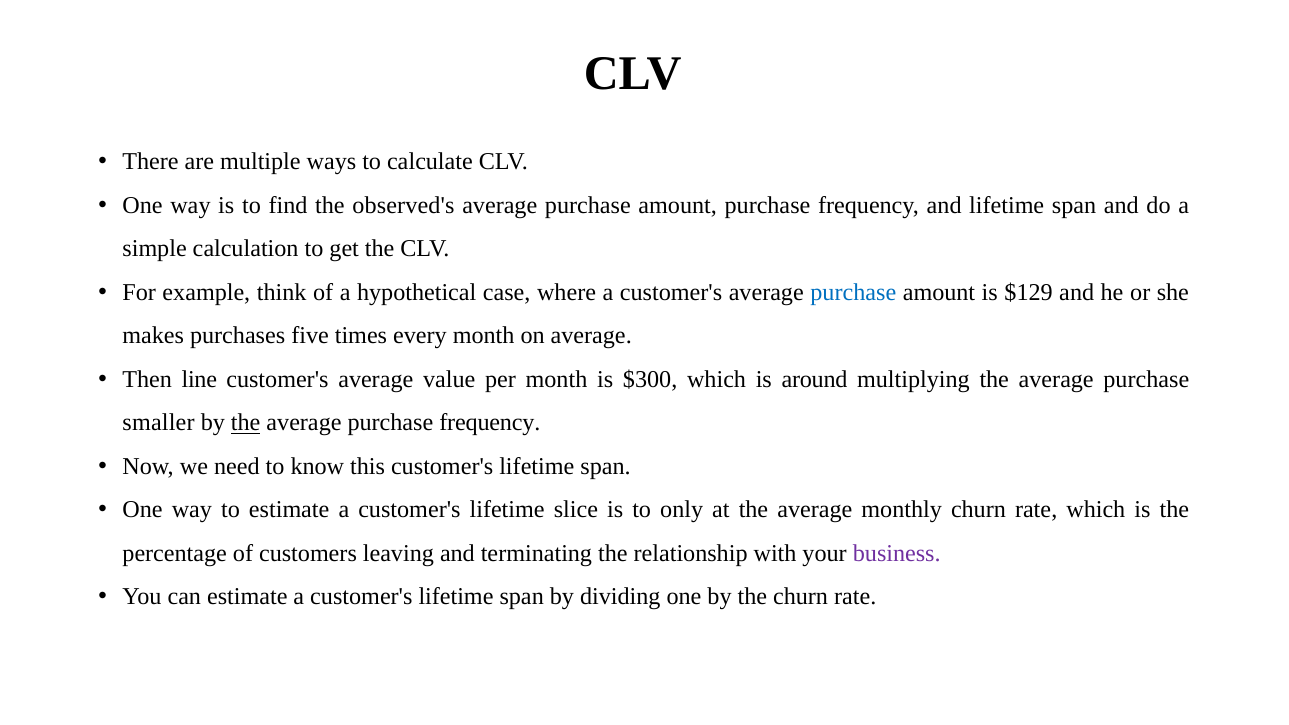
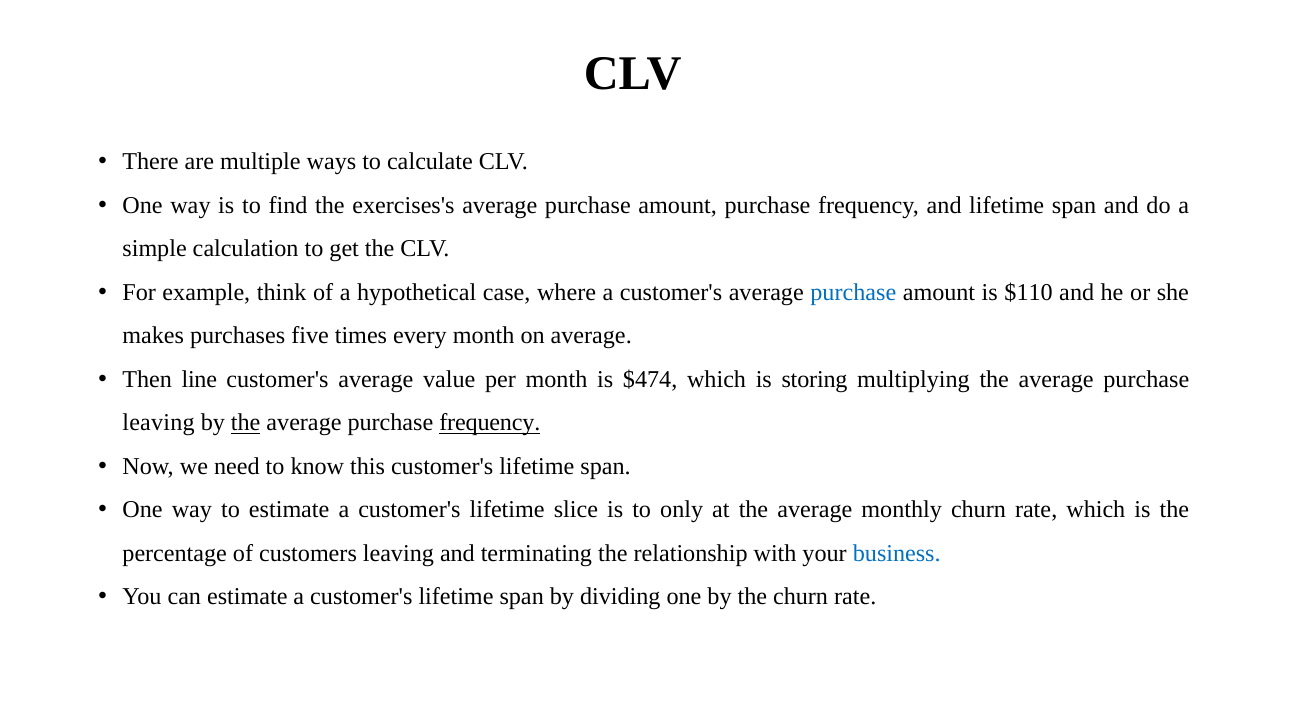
observed's: observed's -> exercises's (404, 205)
$129: $129 -> $110 (1029, 292)
$300: $300 -> $474 (650, 379)
around: around -> storing (815, 379)
smaller: smaller -> leaving (159, 423)
frequency underline: none -> present (490, 423)
business colour: purple -> blue (897, 553)
